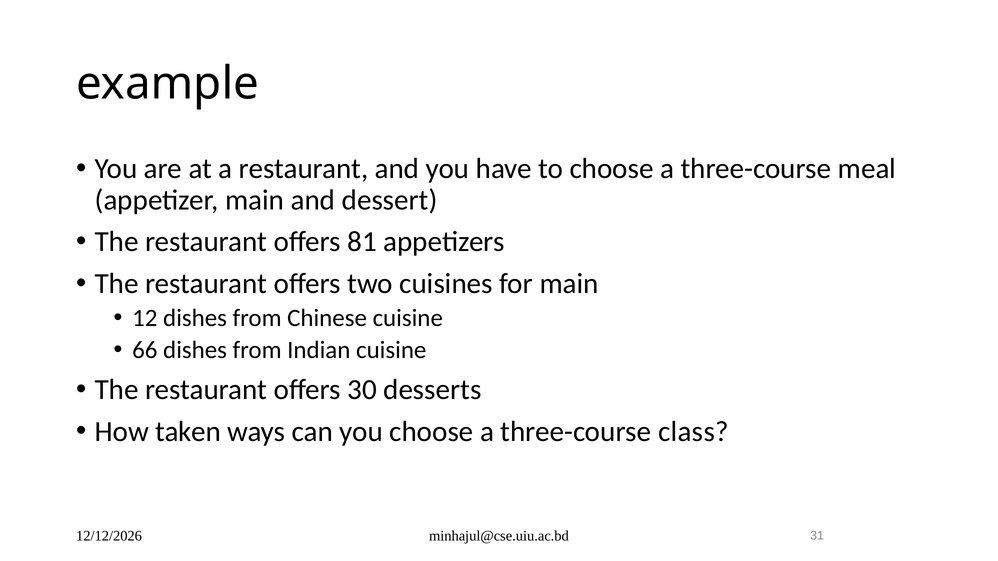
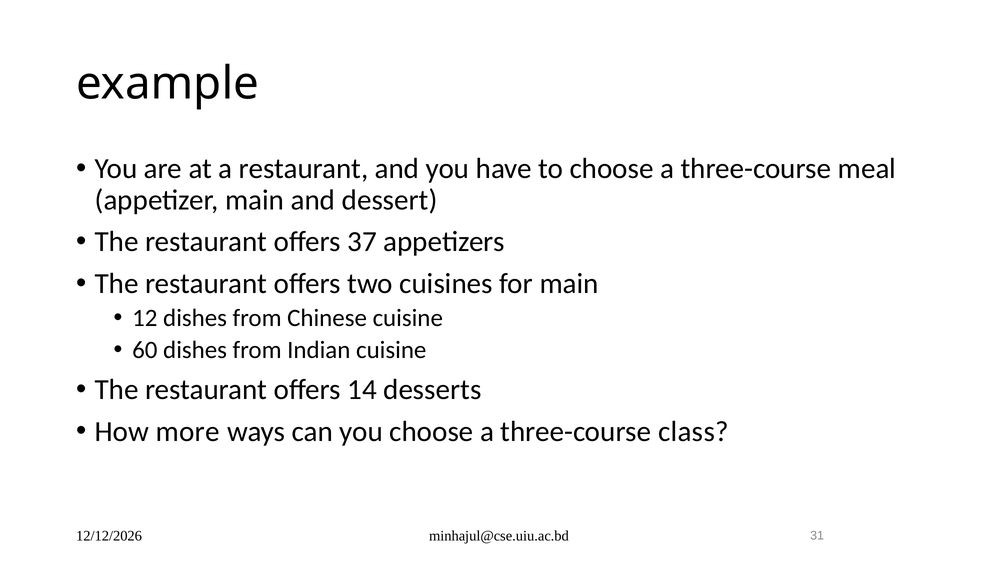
81: 81 -> 37 (362, 242)
66: 66 -> 60 (145, 350)
30: 30 -> 14 (362, 390)
taken: taken -> more (188, 432)
